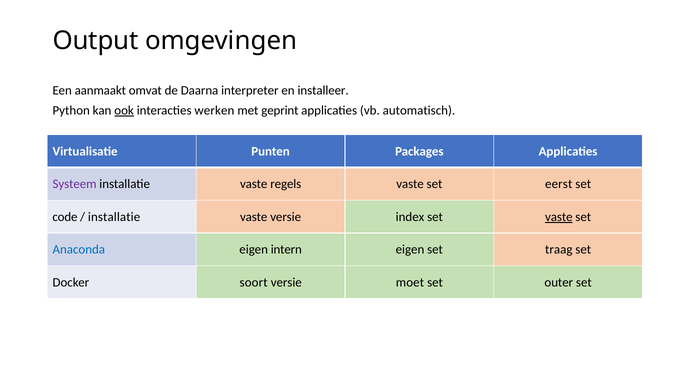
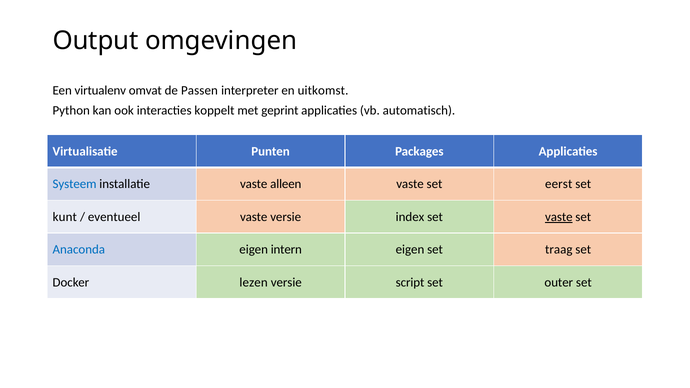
aanmaakt: aanmaakt -> virtualenv (100, 91)
Daarna: Daarna -> Passen (199, 91)
installeer: installeer -> uitkomst (323, 91)
ook underline: present -> none (124, 110)
werken: werken -> koppelt (214, 110)
Systeem colour: purple -> blue (75, 184)
regels: regels -> alleen (286, 184)
code: code -> kunt (65, 217)
installatie: installatie -> eventueel (114, 217)
soort: soort -> lezen (254, 282)
moet: moet -> script (410, 282)
